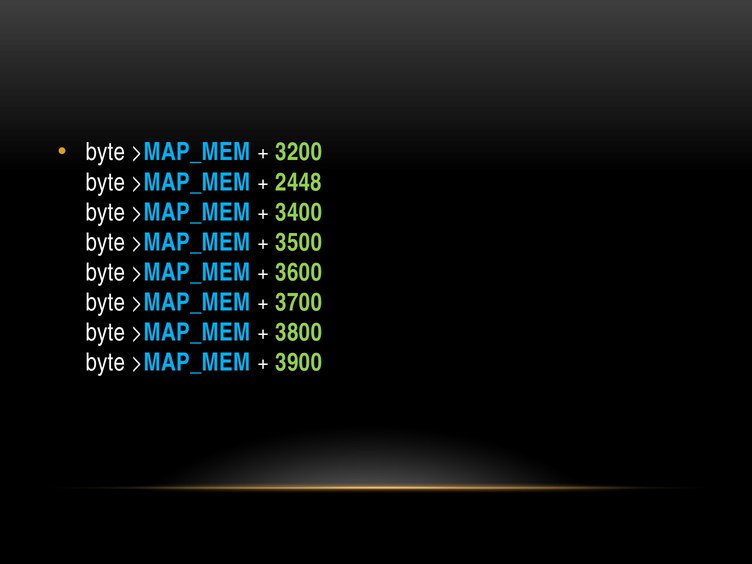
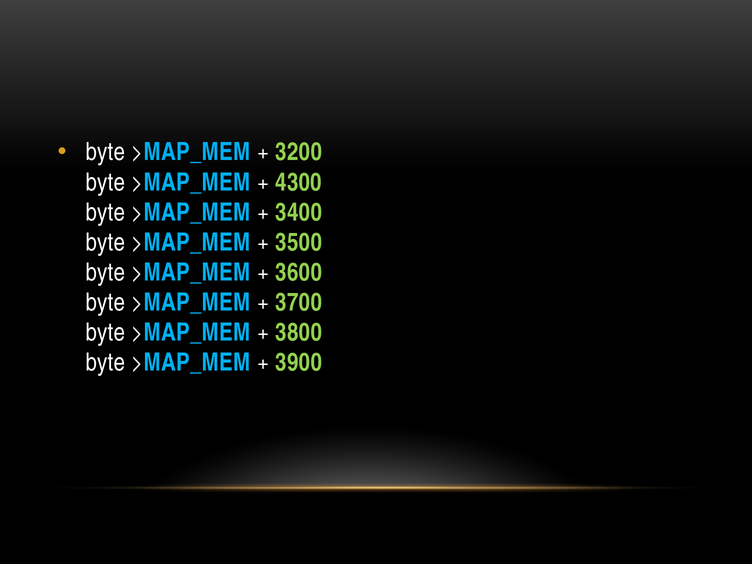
2448: 2448 -> 4300 (299, 182)
